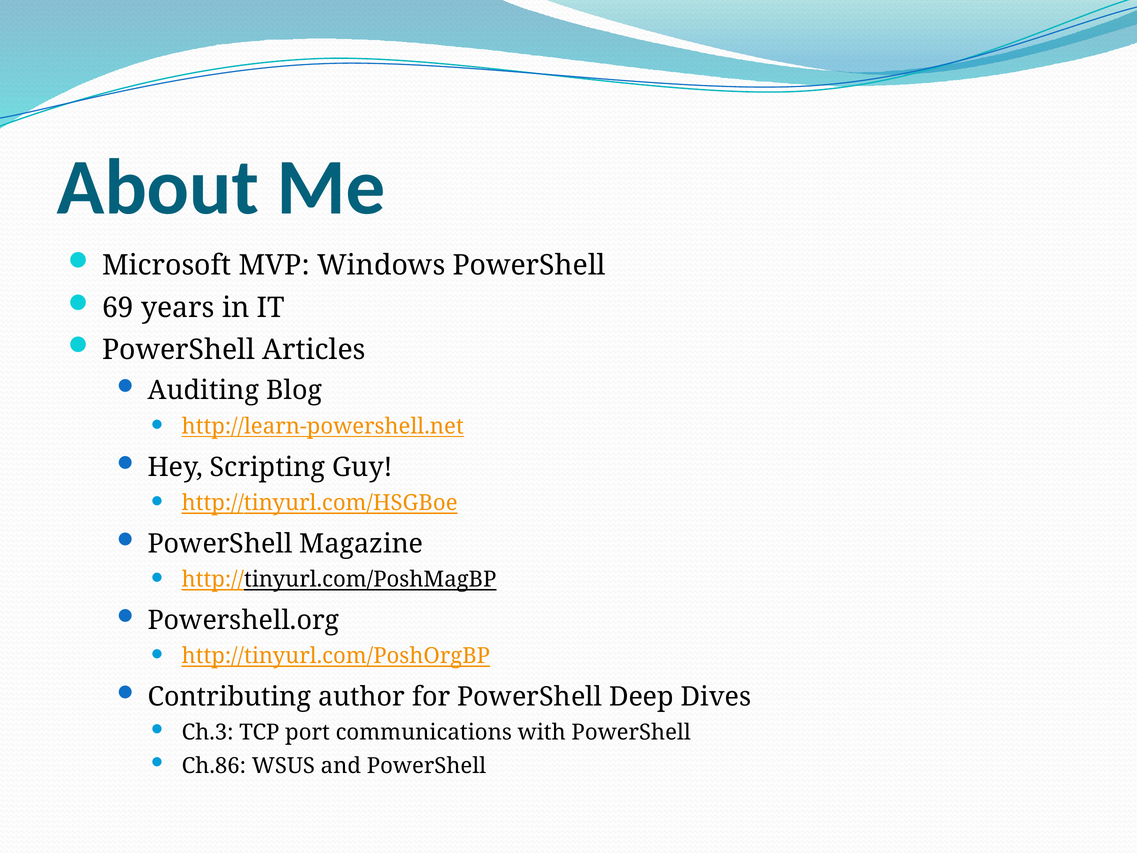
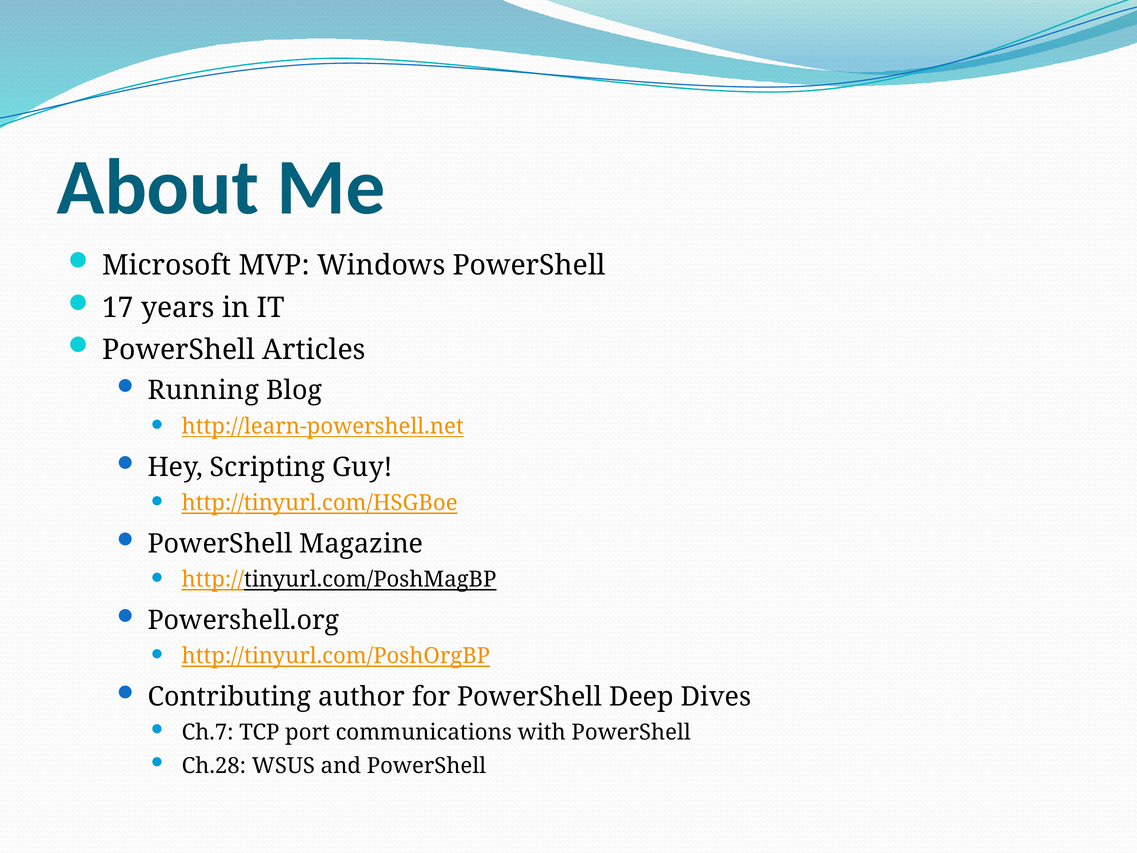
69: 69 -> 17 (118, 308)
Auditing: Auditing -> Running (203, 391)
Ch.3: Ch.3 -> Ch.7 (208, 732)
Ch.86: Ch.86 -> Ch.28 (214, 766)
